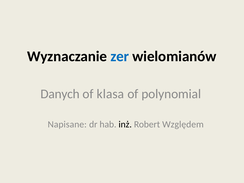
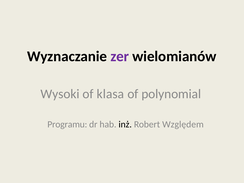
zer colour: blue -> purple (120, 56)
Danych: Danych -> Wysoki (60, 94)
Napisane: Napisane -> Programu (67, 124)
